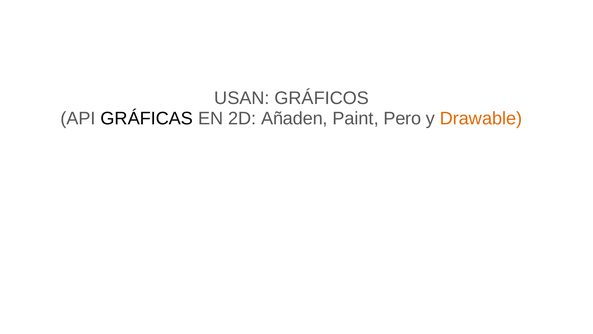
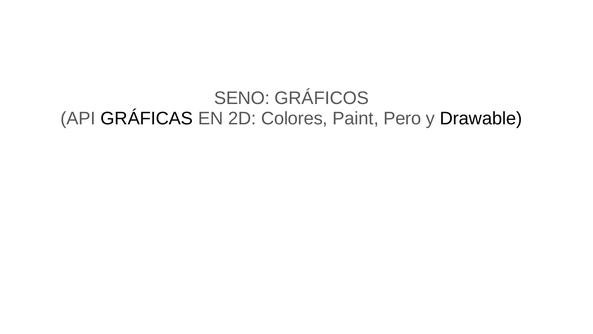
USAN: USAN -> SENO (242, 98)
Añaden: Añaden -> Colores (294, 118)
Drawable colour: orange -> black (481, 118)
